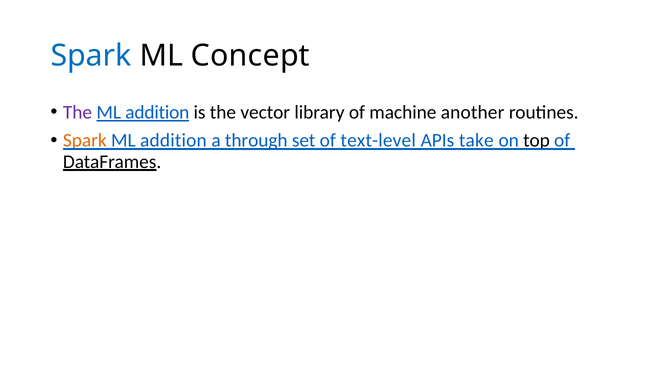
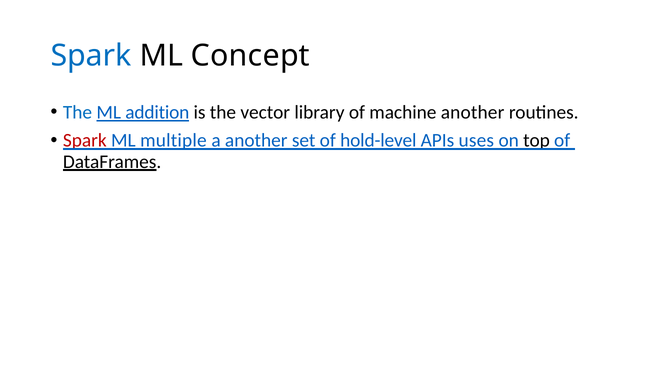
The colour: purple -> blue (78, 112)
Spark colour: orange -> red (85, 141)
addition: addition -> multiple (173, 141)
a through: through -> another (256, 141)
text-level: text-level -> hold-level (378, 141)
take: take -> uses (476, 141)
